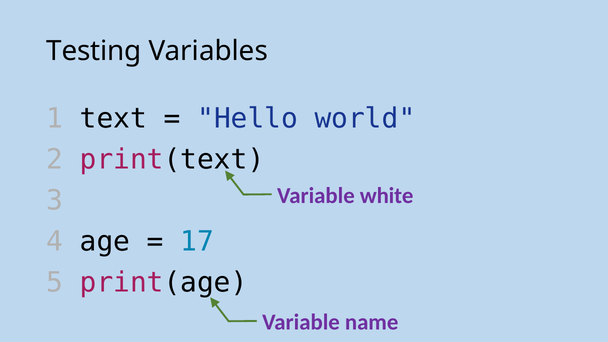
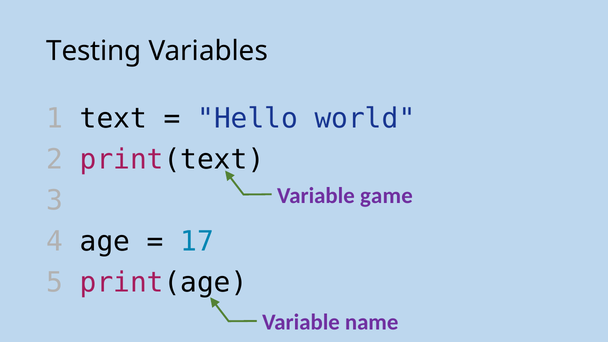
white: white -> game (386, 196)
